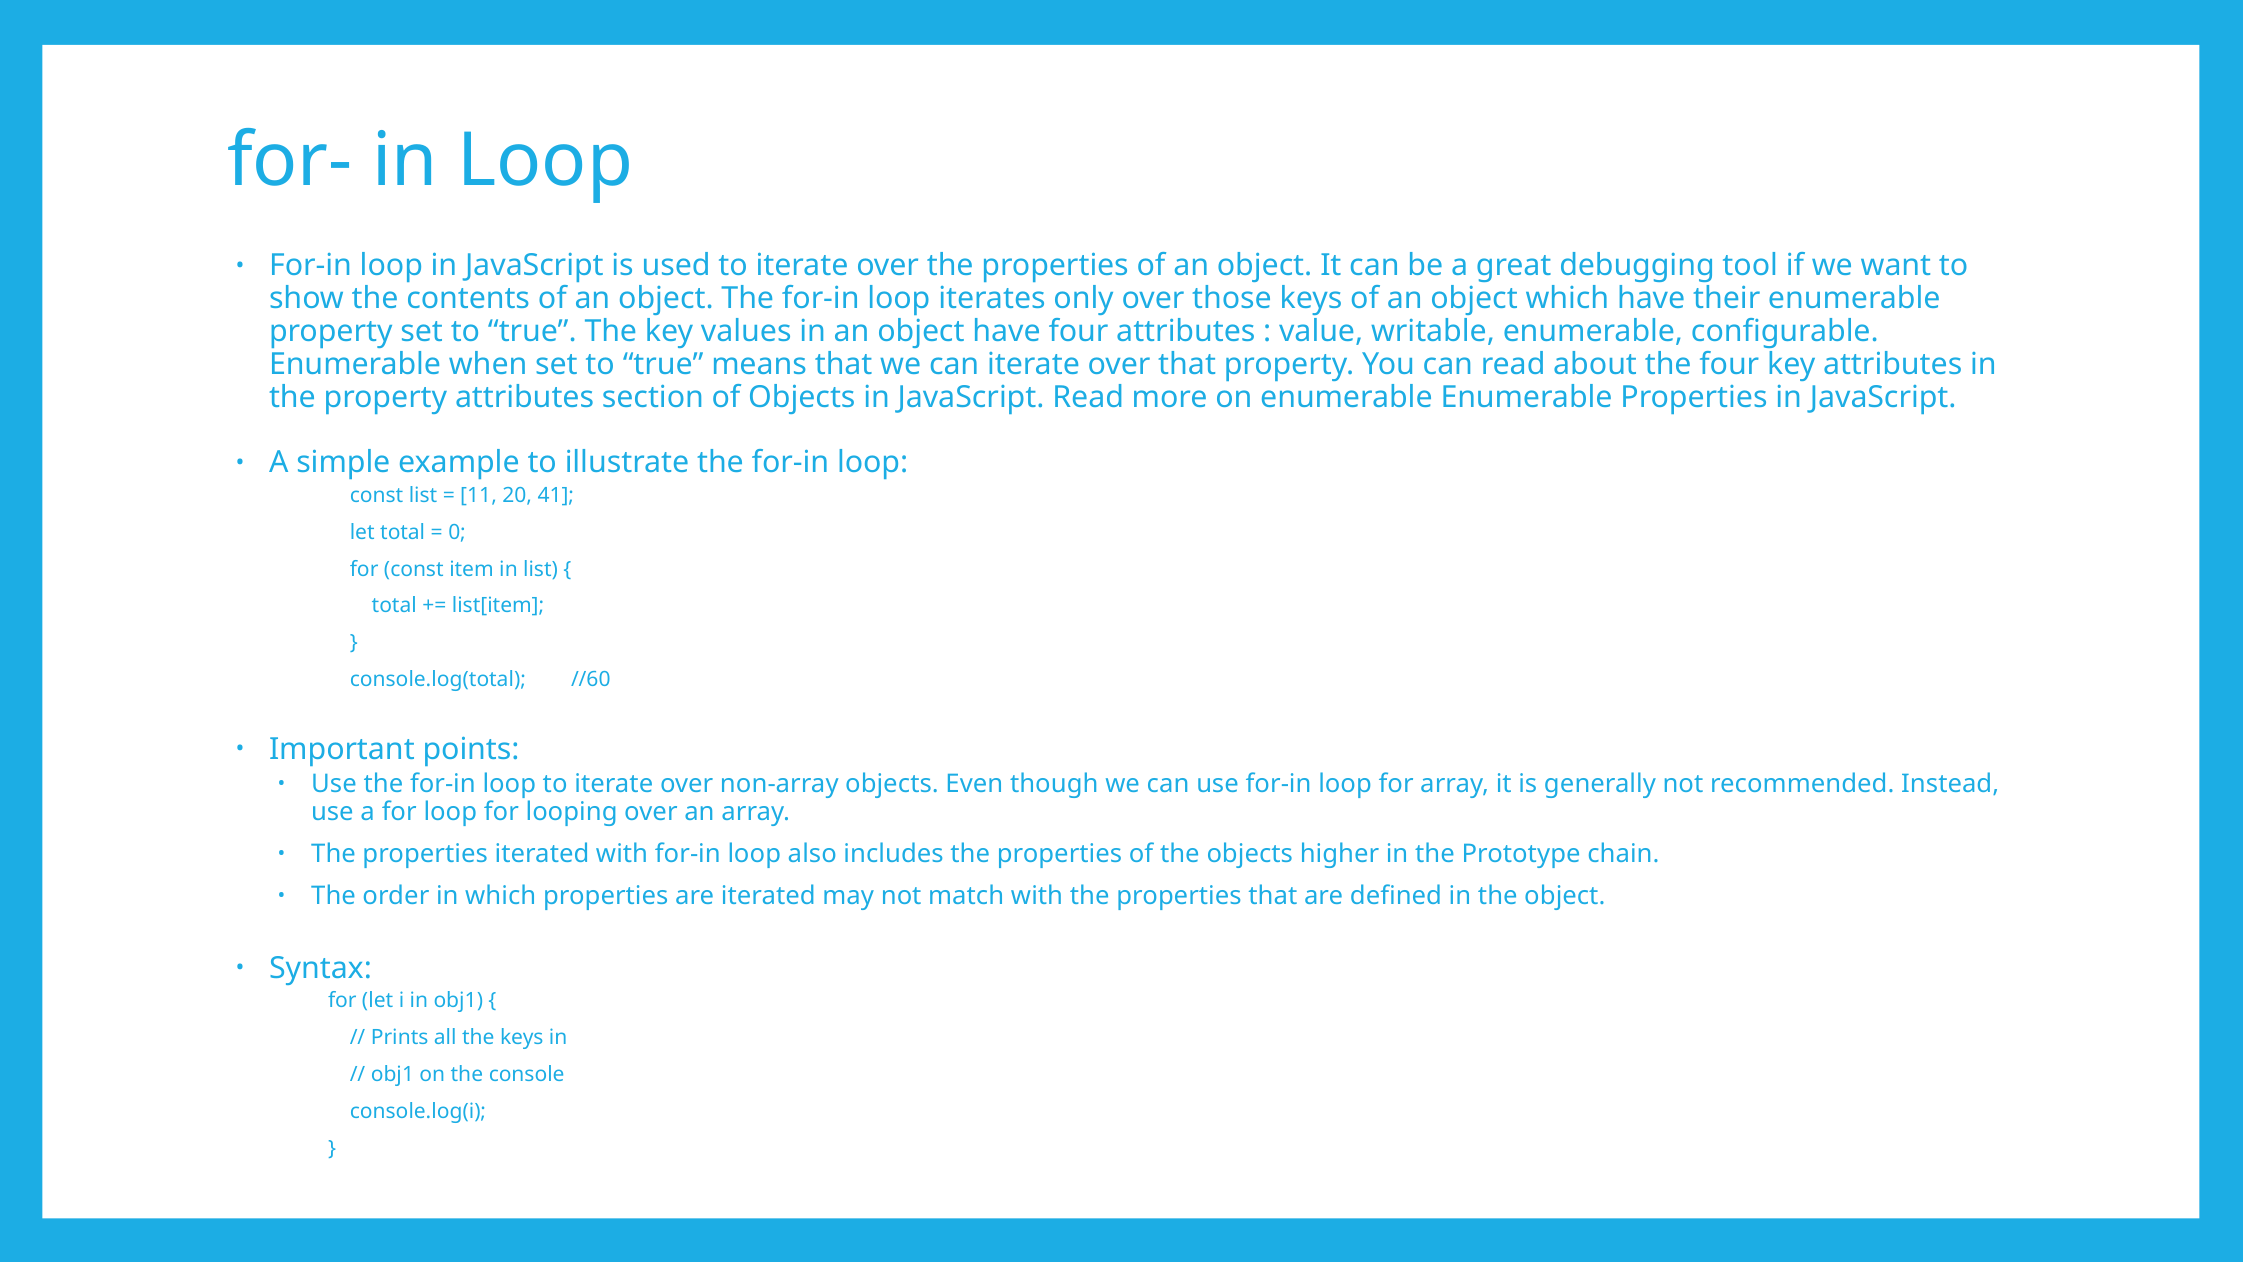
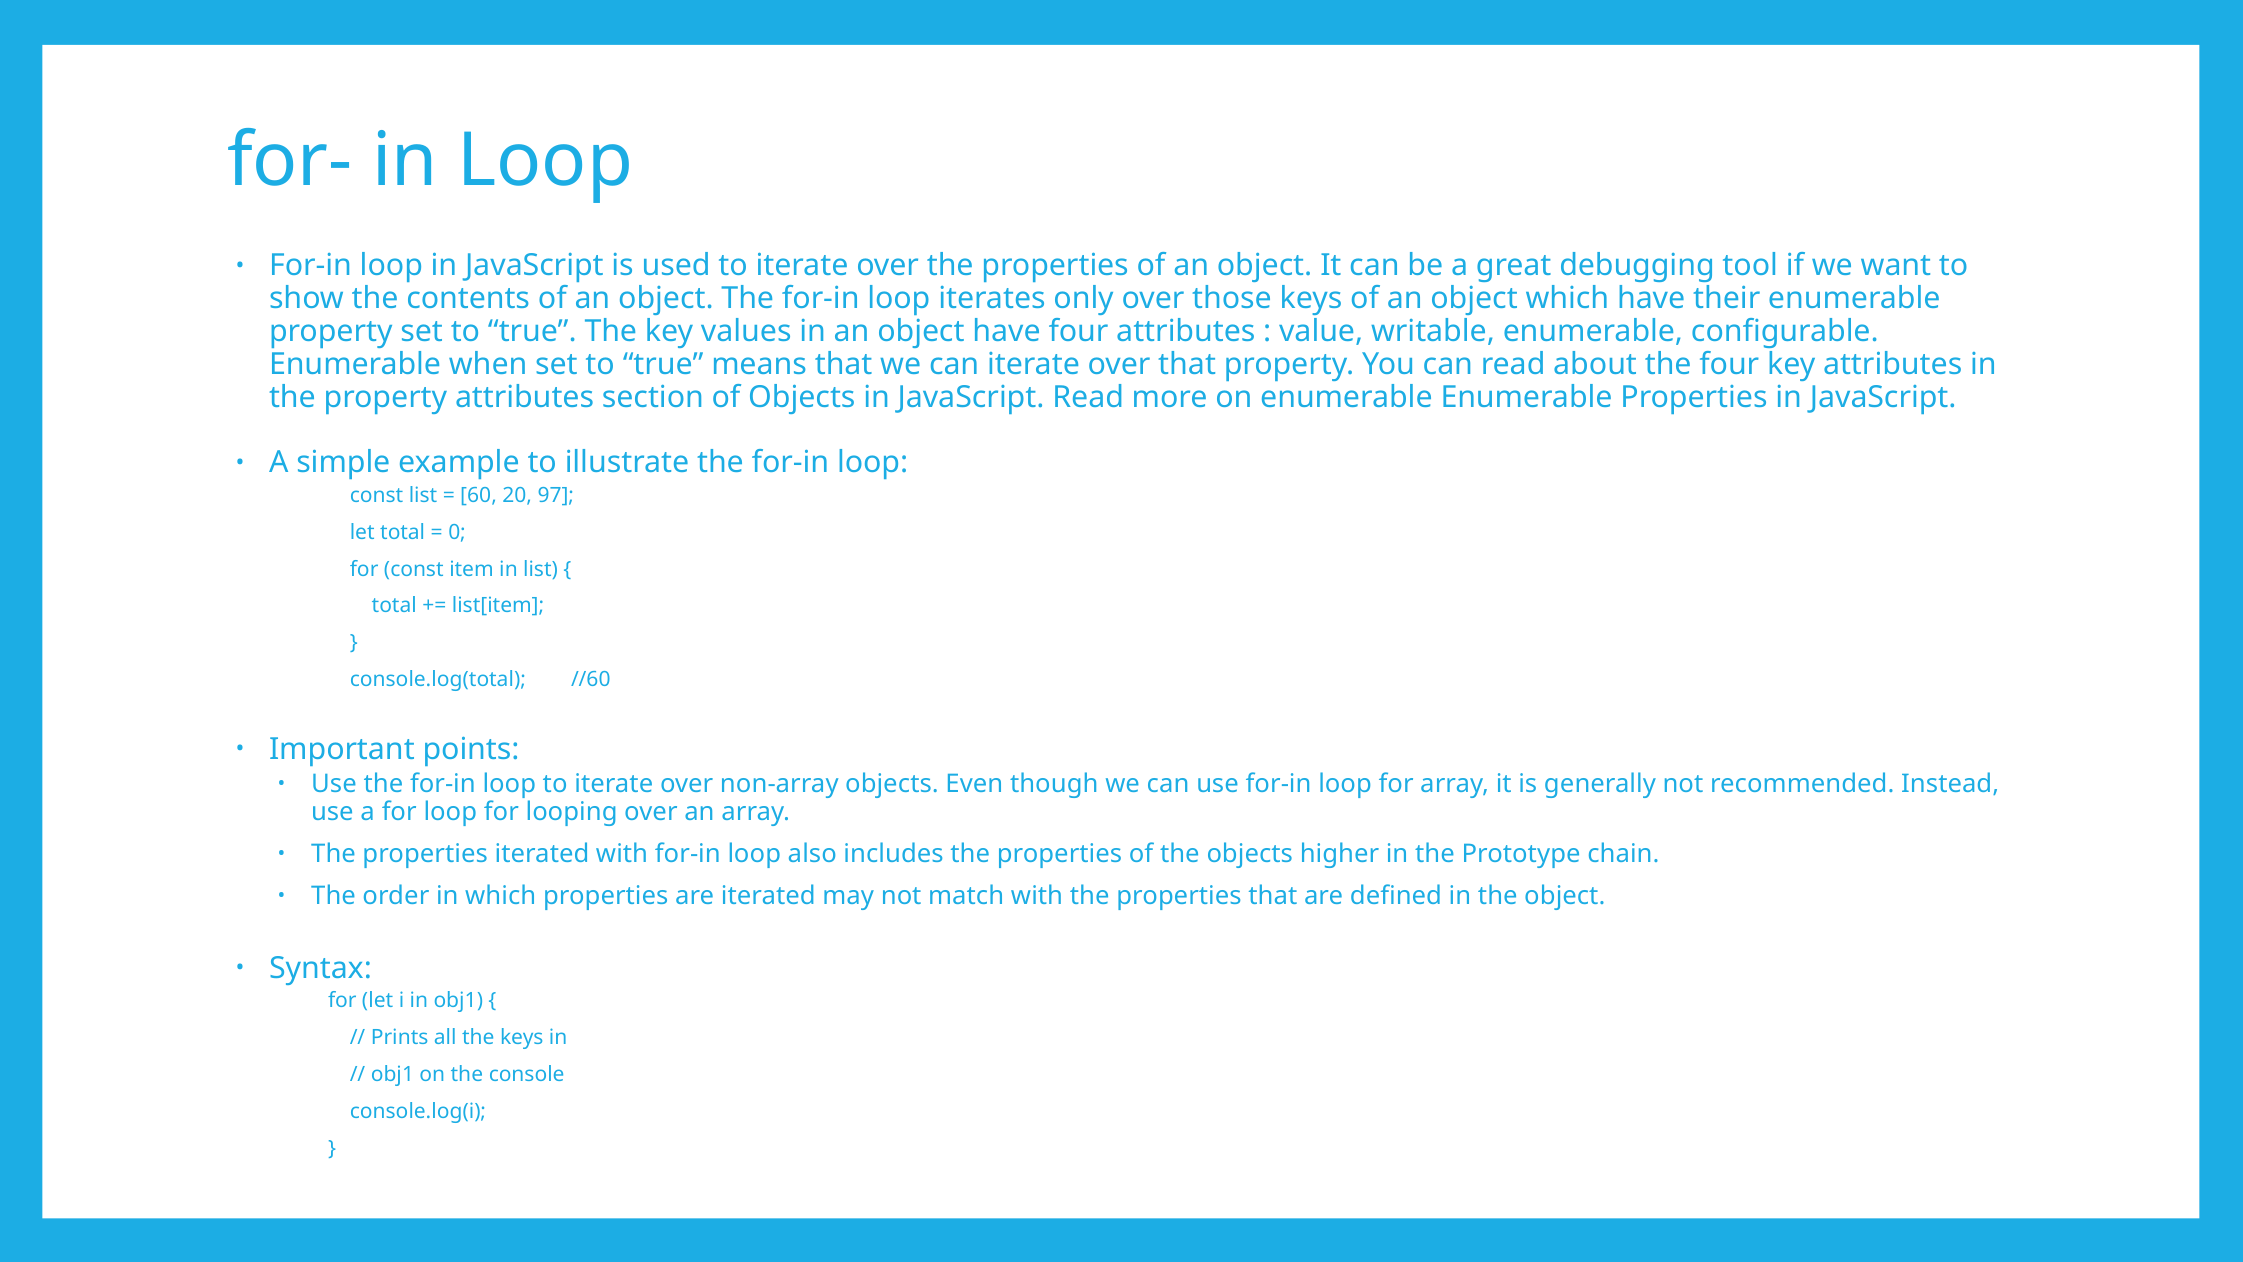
11: 11 -> 60 (479, 495)
41: 41 -> 97 (556, 495)
